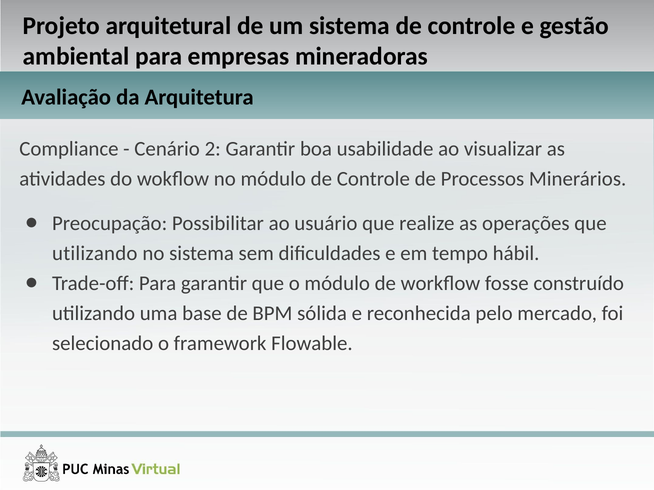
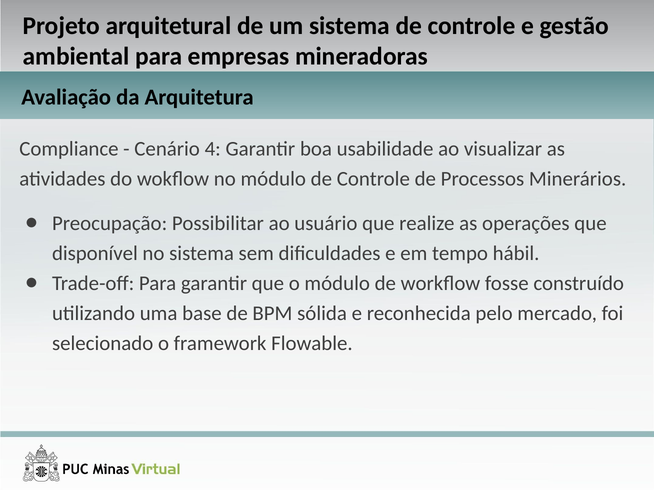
2: 2 -> 4 (213, 149)
utilizando: utilizando -> disponível (95, 254)
